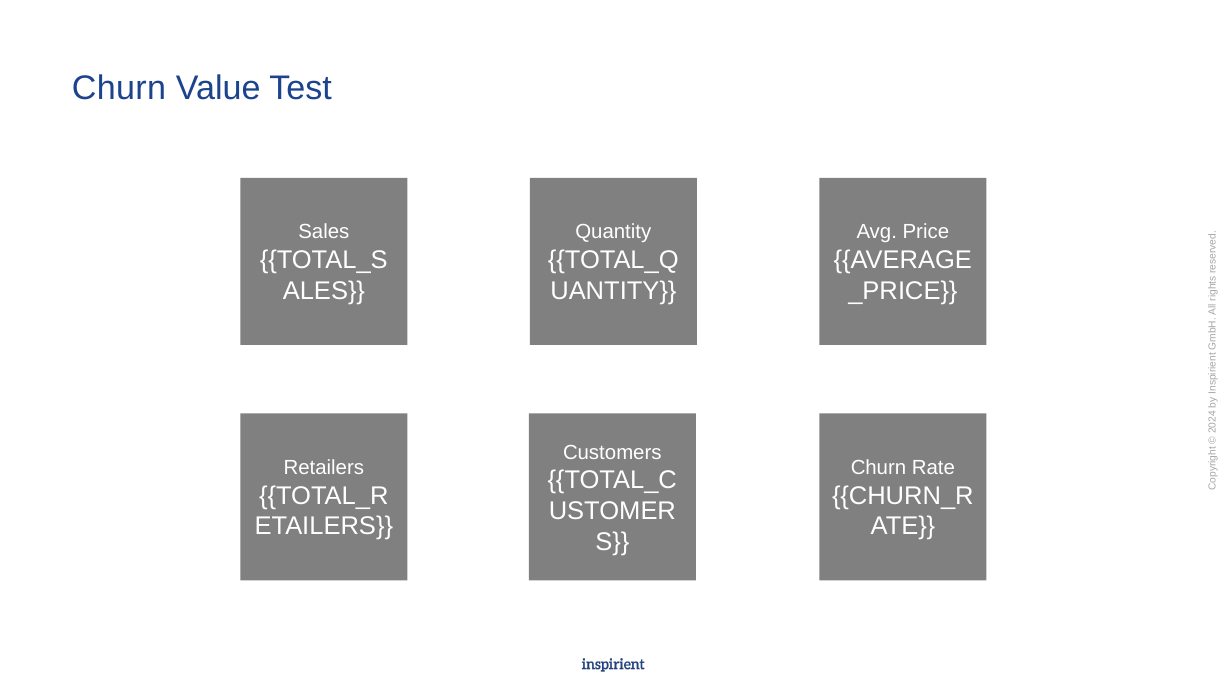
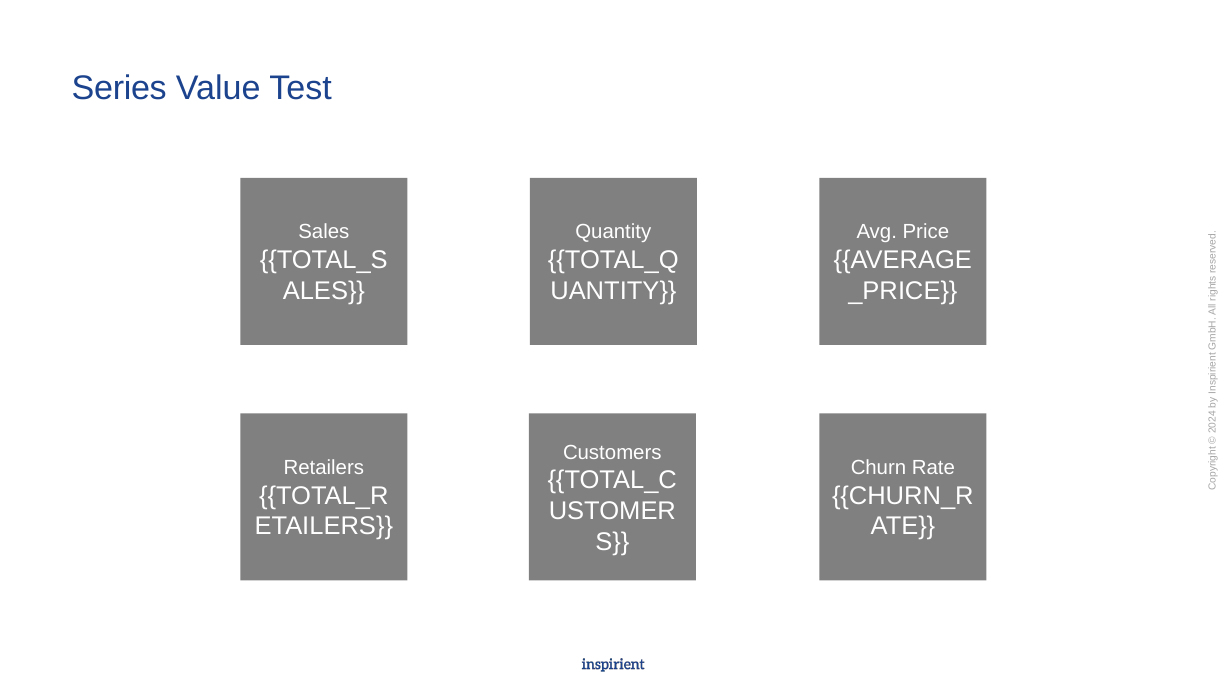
Churn: Churn -> Series (119, 88)
